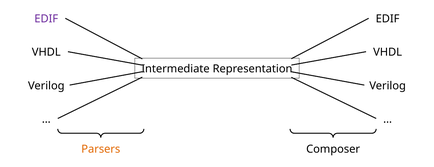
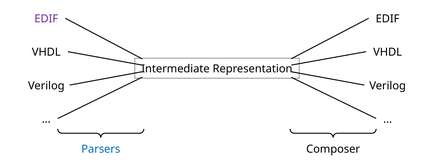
Parsers colour: orange -> blue (101, 149)
